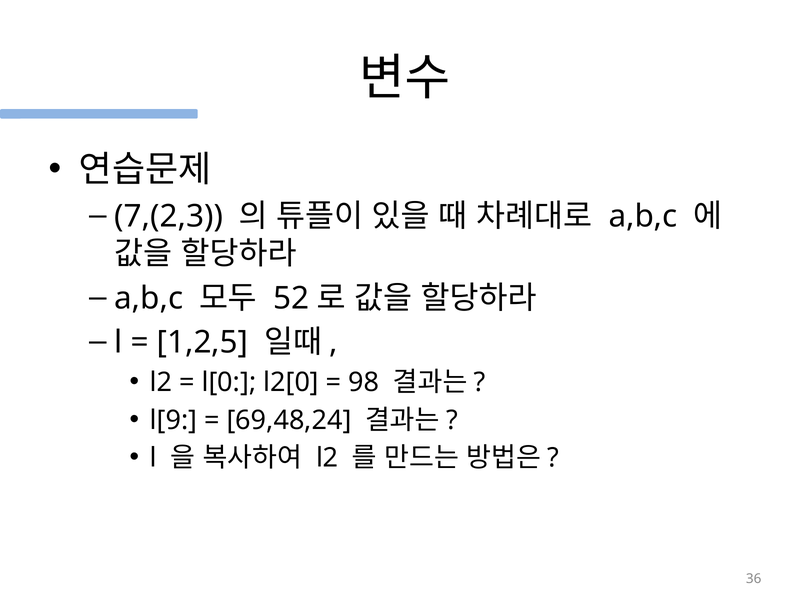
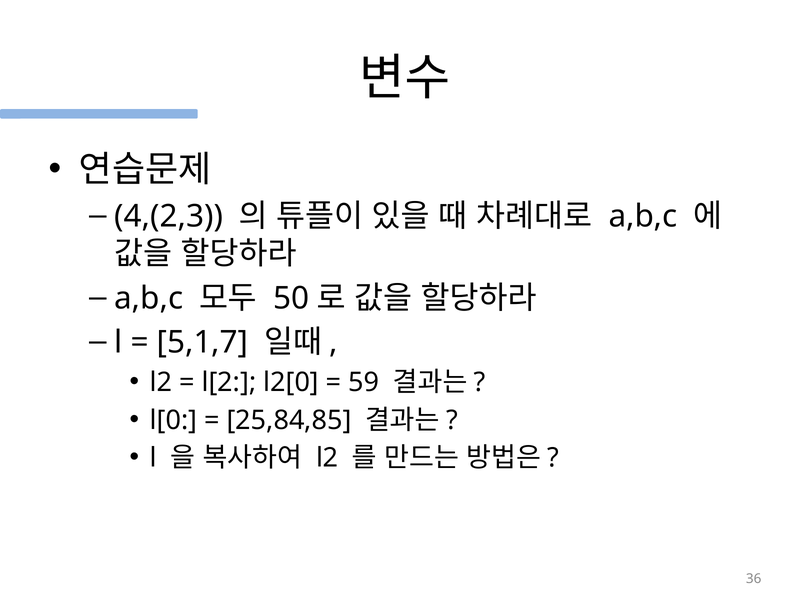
7,(2,3: 7,(2,3 -> 4,(2,3 (169, 216)
52: 52 -> 50 (291, 298)
1,2,5: 1,2,5 -> 5,1,7 (203, 343)
l[0: l[0 -> l[2 (229, 383)
98: 98 -> 59 (364, 383)
l[9: l[9 -> l[0 (174, 421)
69,48,24: 69,48,24 -> 25,84,85 (289, 421)
